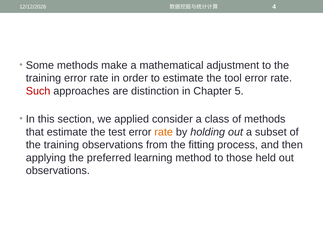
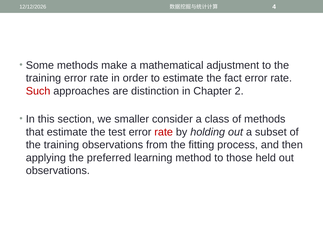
tool: tool -> fact (233, 78)
5: 5 -> 2 (239, 91)
applied: applied -> smaller (132, 119)
rate colour: orange -> red (164, 132)
